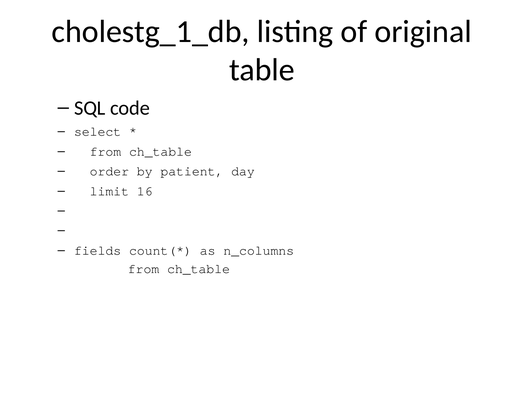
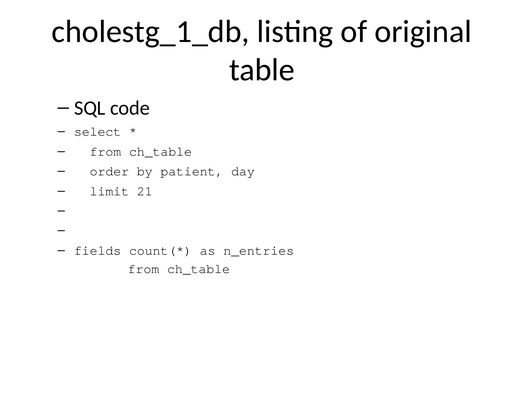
16: 16 -> 21 (145, 191)
n_columns: n_columns -> n_entries (259, 250)
